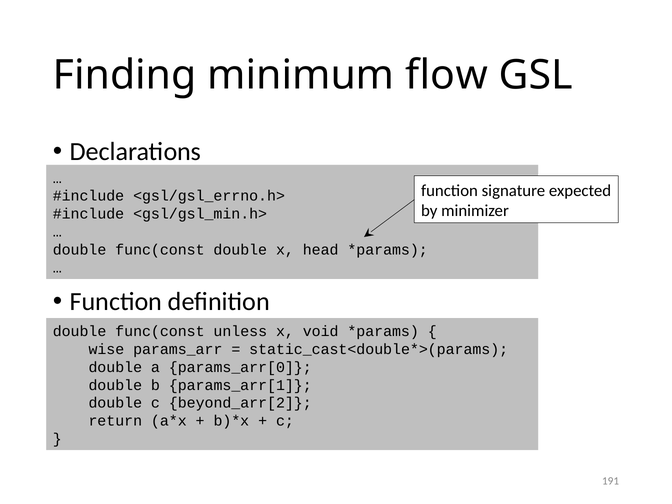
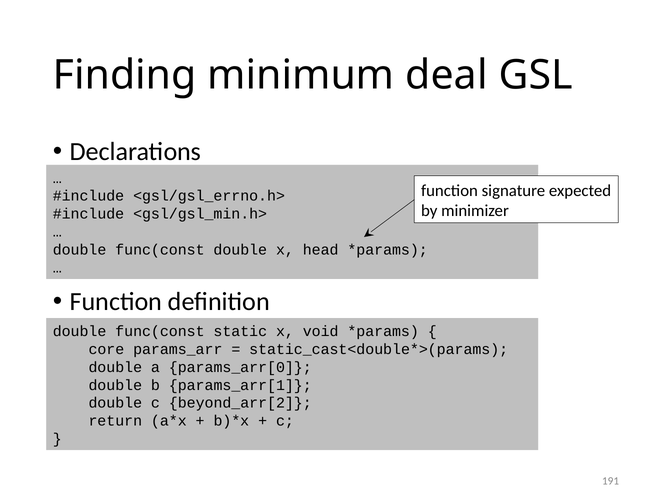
flow: flow -> deal (446, 75)
unless: unless -> static (240, 331)
wise: wise -> core (106, 349)
